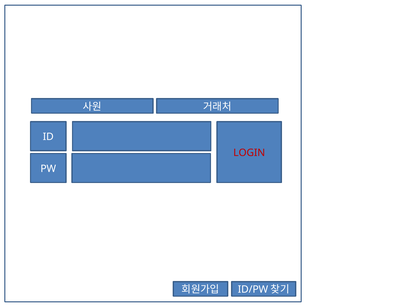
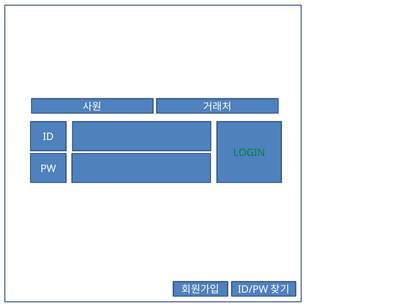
LOGIN colour: red -> green (249, 153)
